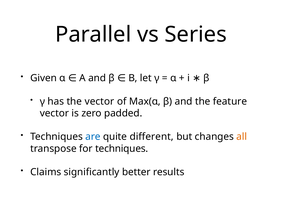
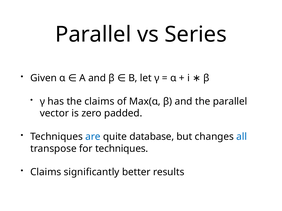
the vector: vector -> claims (99, 102)
the feature: feature -> parallel (230, 102)
different: different -> database (152, 137)
all colour: orange -> blue (242, 137)
